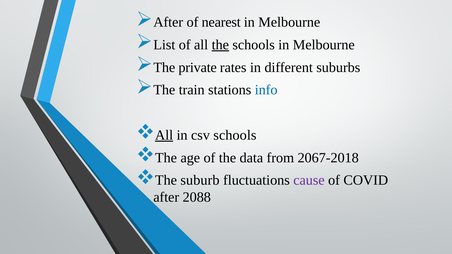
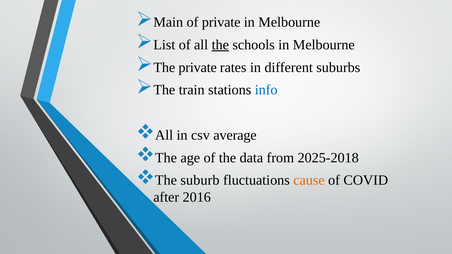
After: After -> Main (168, 22)
of nearest: nearest -> private (221, 22)
All underline: present -> none (164, 135)
csv schools: schools -> average (235, 135)
2067-2018: 2067-2018 -> 2025-2018 (328, 158)
cause colour: purple -> orange (309, 180)
2088: 2088 -> 2016 (197, 197)
